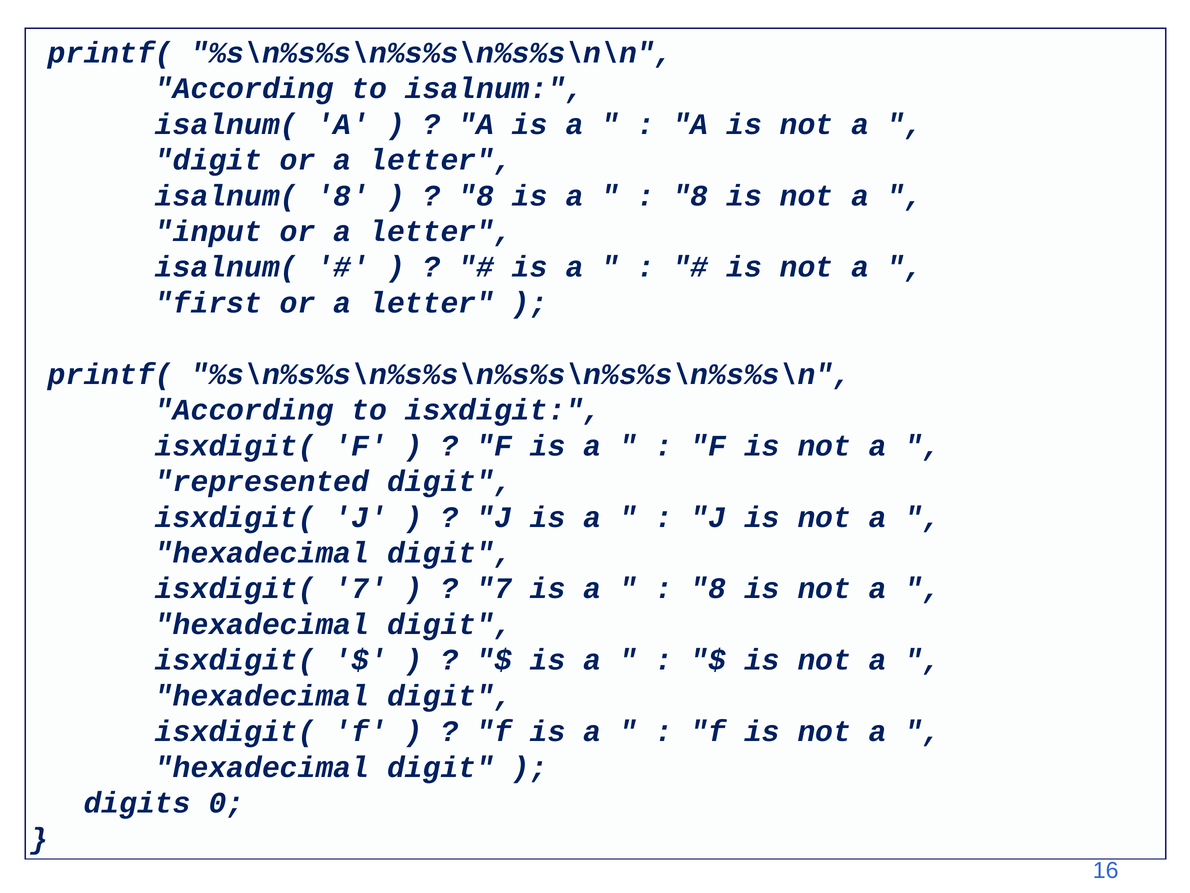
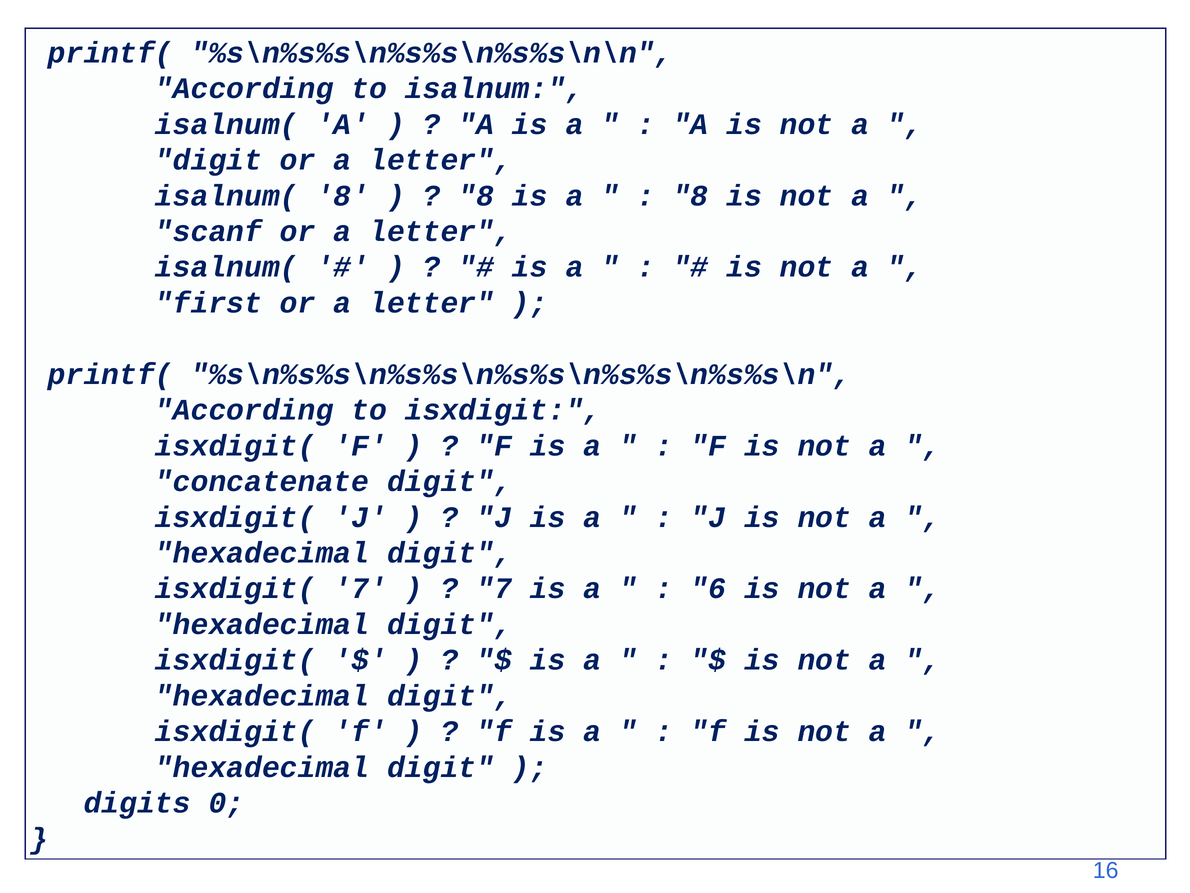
input: input -> scanf (209, 231)
represented: represented -> concatenate (262, 481)
8: 8 -> 6 (708, 588)
